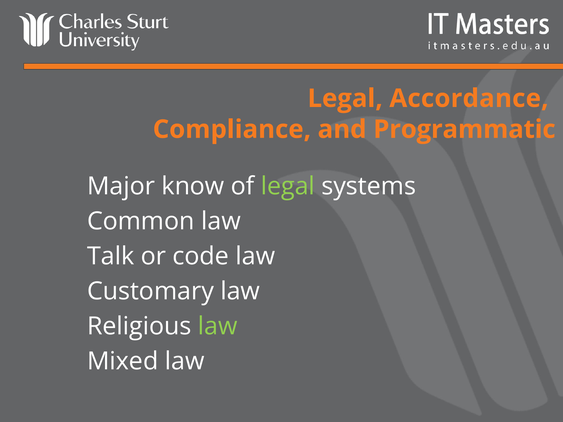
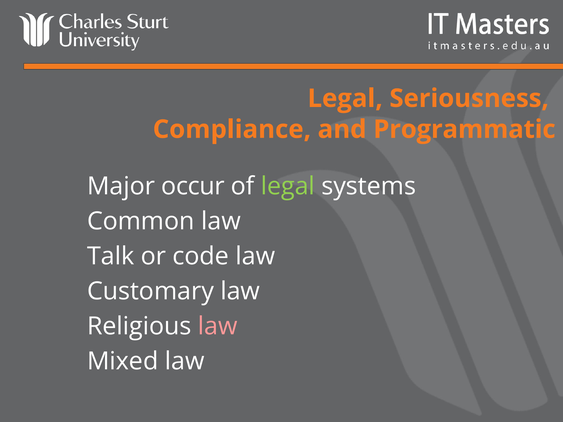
Accordance: Accordance -> Seriousness (469, 98)
know: know -> occur (193, 186)
law colour: light green -> pink (218, 327)
